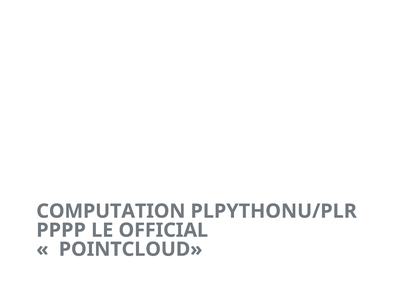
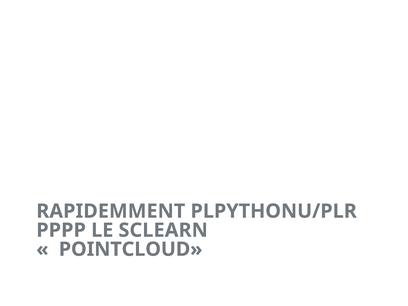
COMPUTATION: COMPUTATION -> RAPIDEMMENT (111, 211)
OFFICIAL: OFFICIAL -> SCLEARN (163, 230)
